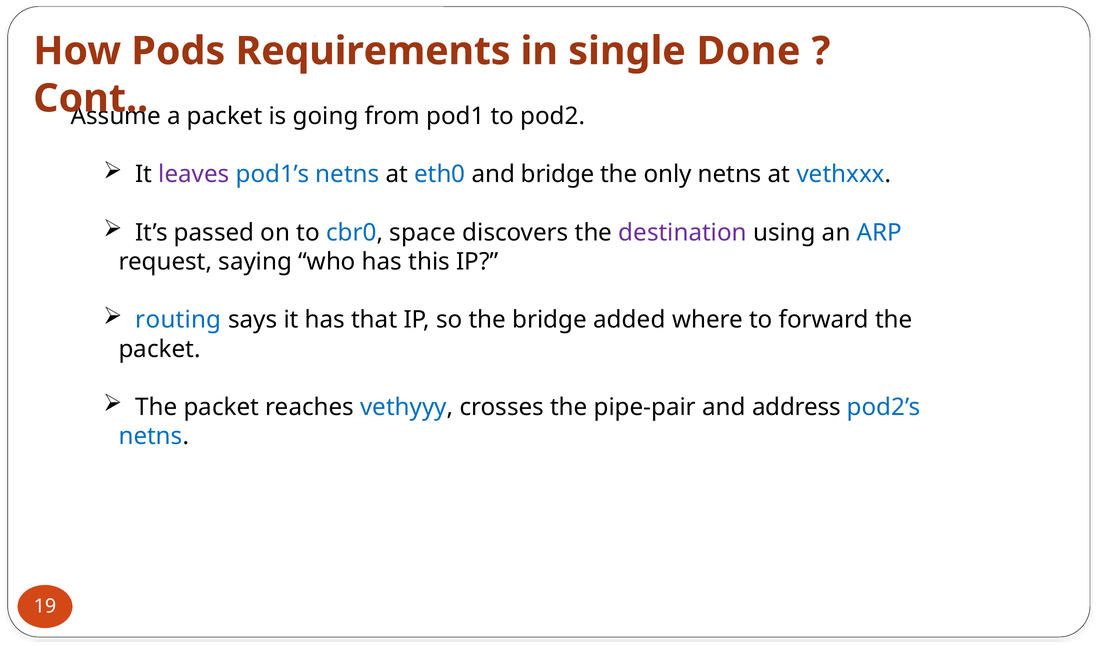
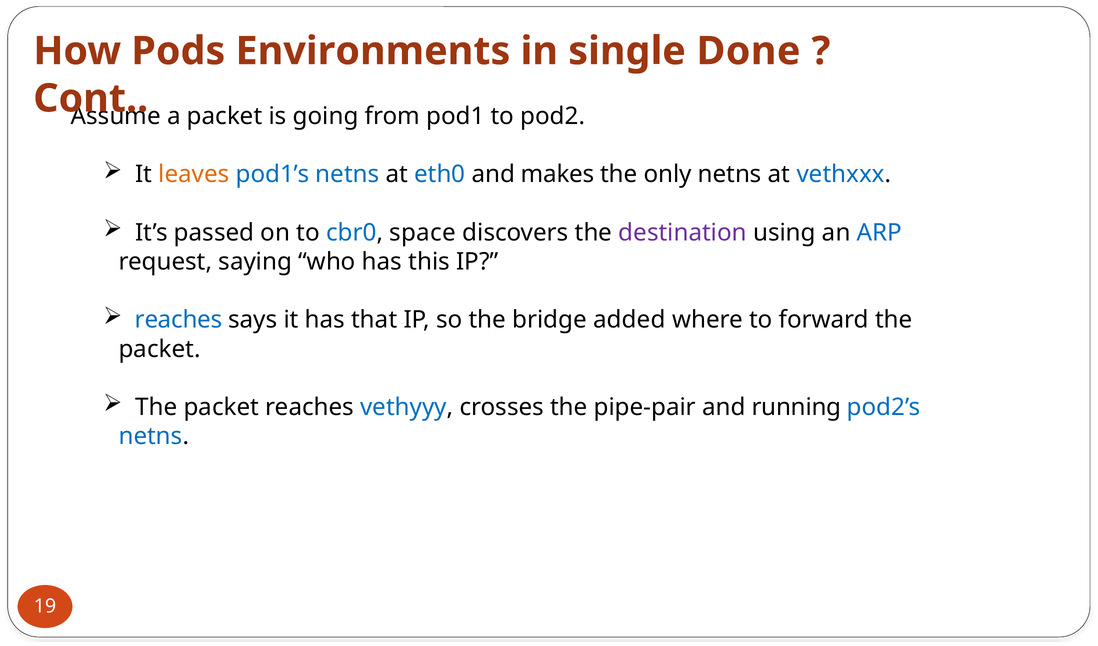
Requirements: Requirements -> Environments (373, 51)
leaves colour: purple -> orange (194, 174)
and bridge: bridge -> makes (558, 174)
routing: routing -> reaches (179, 320)
address: address -> running (796, 407)
